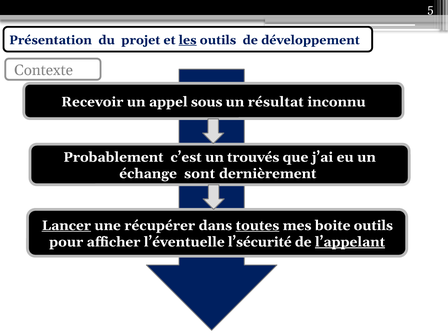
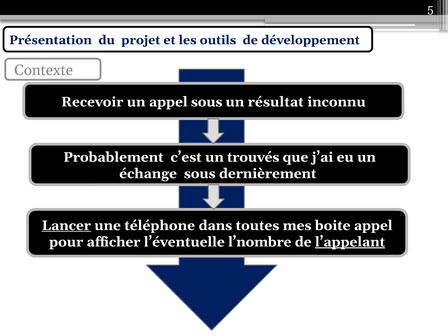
les underline: present -> none (188, 40)
échange sont: sont -> sous (200, 174)
récupérer: récupérer -> téléphone (160, 226)
toutes underline: present -> none (257, 226)
boite outils: outils -> appel (373, 226)
l’sécurité: l’sécurité -> l’nombre (260, 242)
